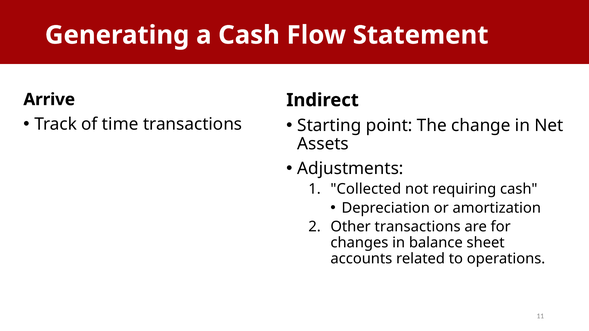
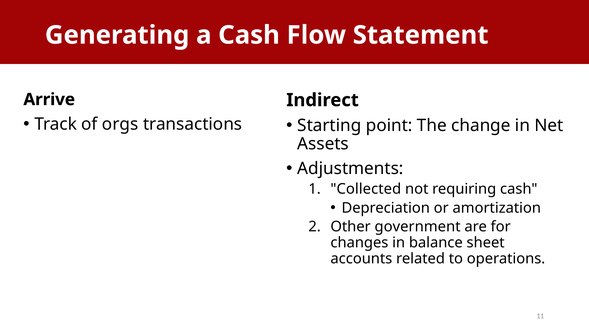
time: time -> orgs (120, 124)
Other transactions: transactions -> government (418, 227)
